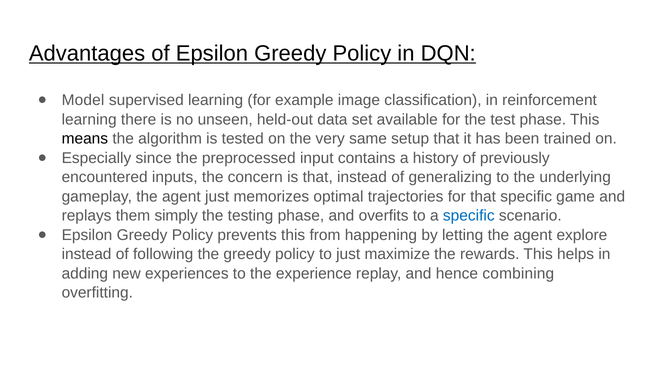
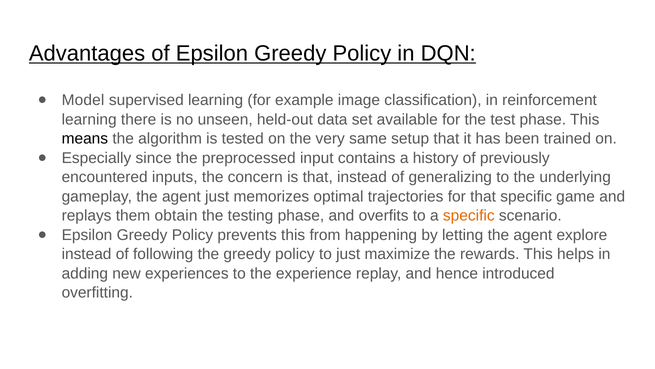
simply: simply -> obtain (176, 215)
specific colour: blue -> orange (469, 215)
combining: combining -> introduced (518, 273)
